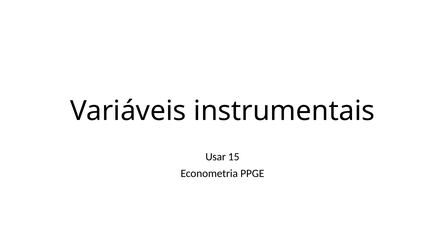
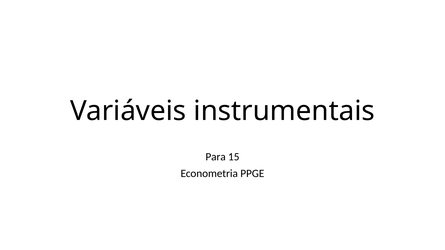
Usar: Usar -> Para (216, 157)
